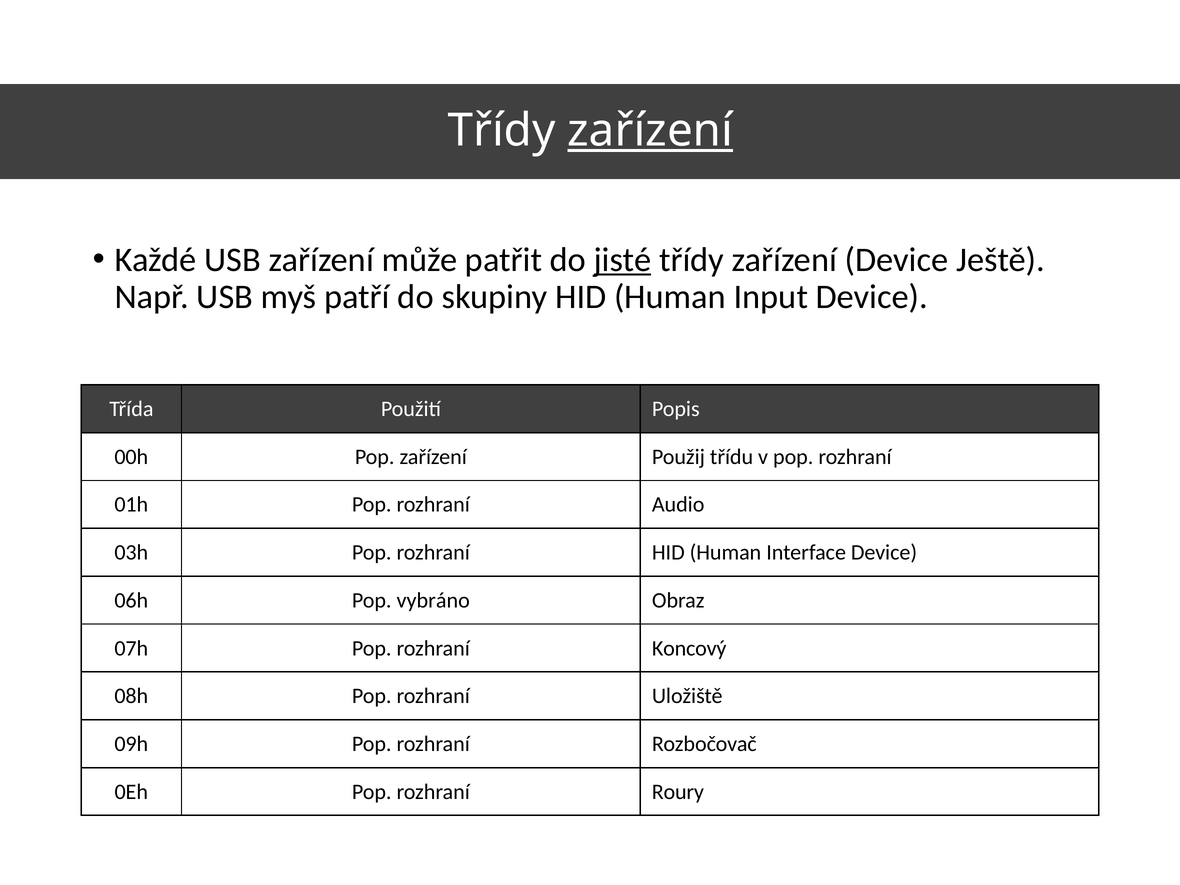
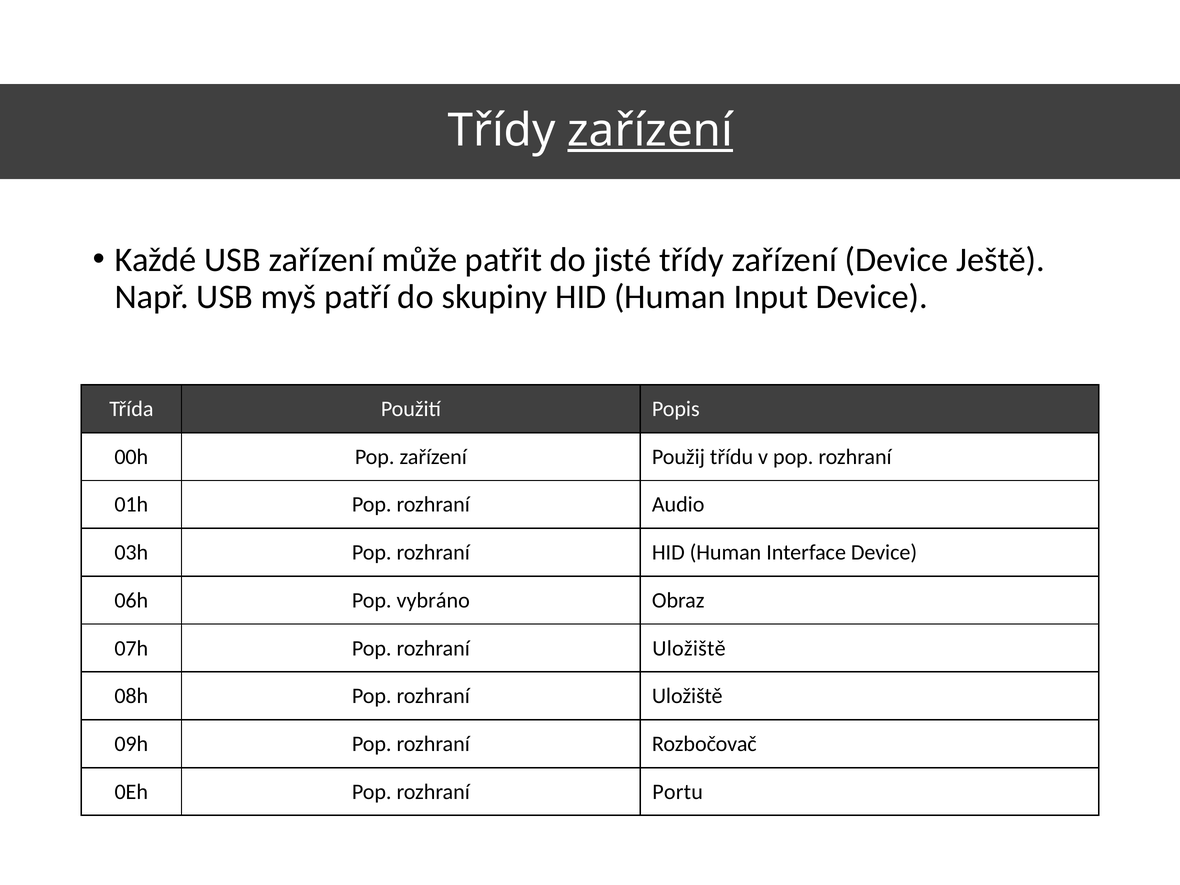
jisté underline: present -> none (623, 260)
07h Pop rozhraní Koncový: Koncový -> Uložiště (689, 648)
Roury: Roury -> Portu (678, 792)
